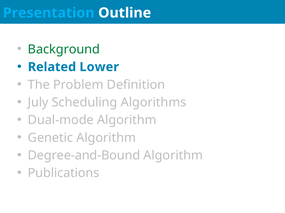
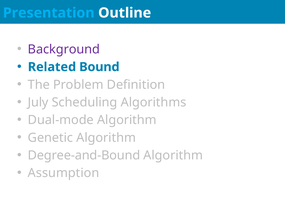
Background colour: green -> purple (64, 49)
Lower: Lower -> Bound (99, 67)
Publications: Publications -> Assumption (64, 174)
